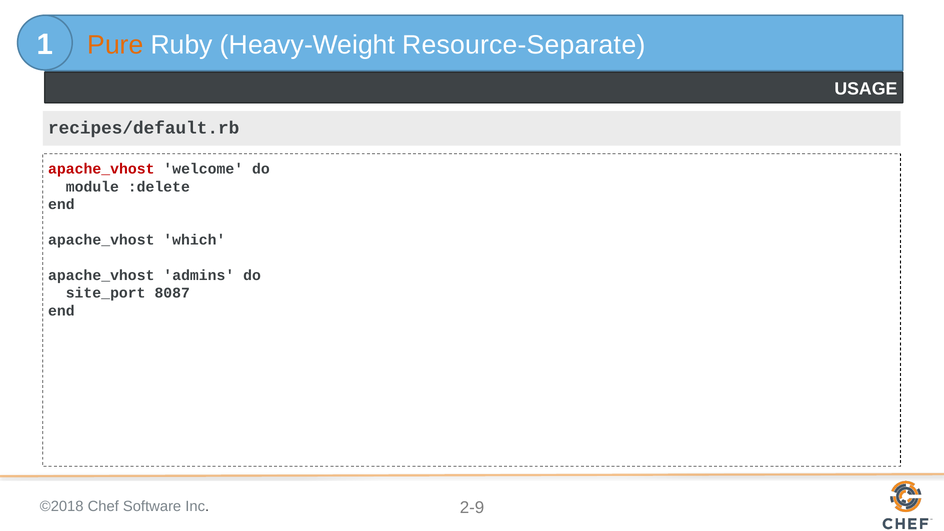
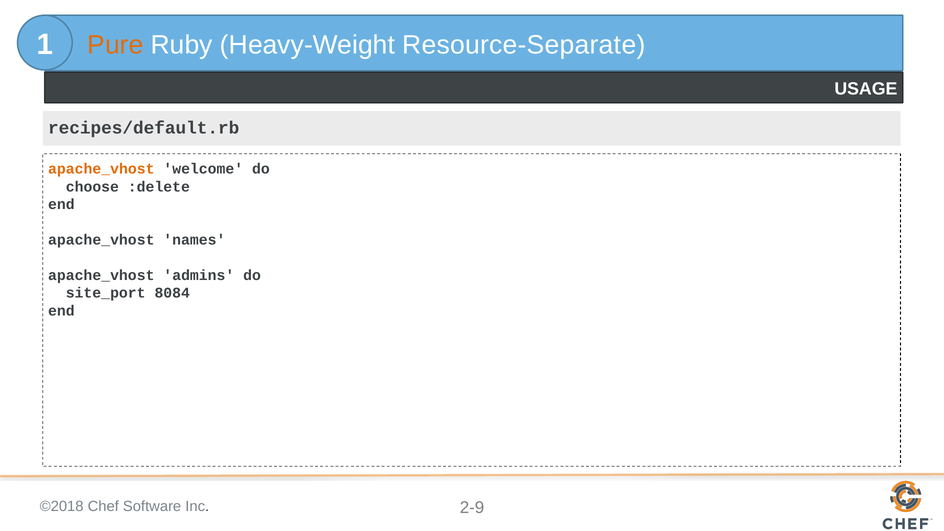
apache_vhost colour: red -> orange (101, 169)
module: module -> choose (92, 187)
which: which -> names (194, 240)
8087: 8087 -> 8084 (172, 293)
